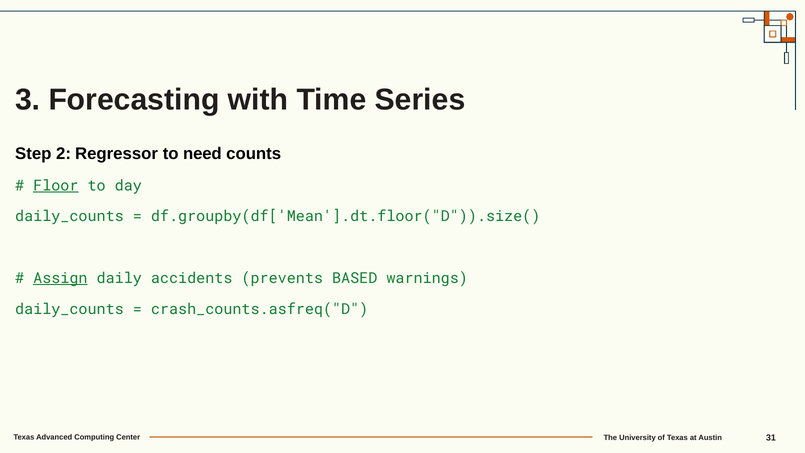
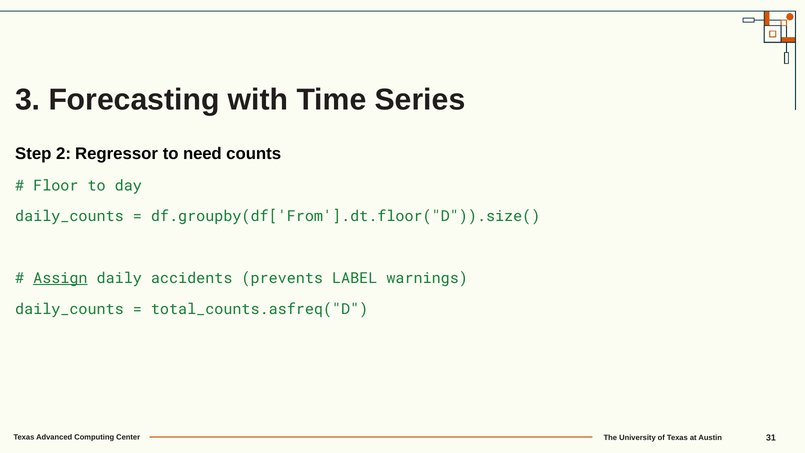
Floor underline: present -> none (56, 185)
df.groupby(df['Mean'].dt.floor("D")).size(: df.groupby(df['Mean'].dt.floor("D")).size( -> df.groupby(df['From'].dt.floor("D")).size( (346, 216)
BASED: BASED -> LABEL (355, 278)
crash_counts.asfreq("D: crash_counts.asfreq("D -> total_counts.asfreq("D (260, 309)
